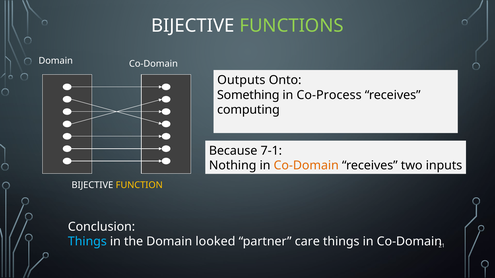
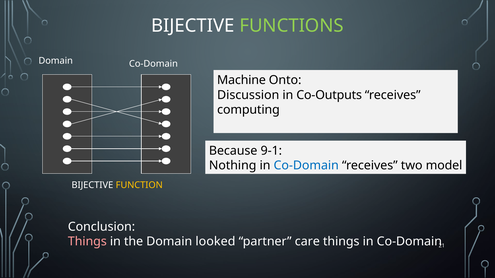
Outputs: Outputs -> Machine (241, 80)
Something: Something -> Discussion (248, 95)
Co-Process: Co-Process -> Co-Outputs (329, 95)
7-1: 7-1 -> 9-1 (271, 151)
Co-Domain colour: orange -> blue (306, 166)
inputs: inputs -> model (444, 166)
Things colour: light blue -> pink (87, 242)
